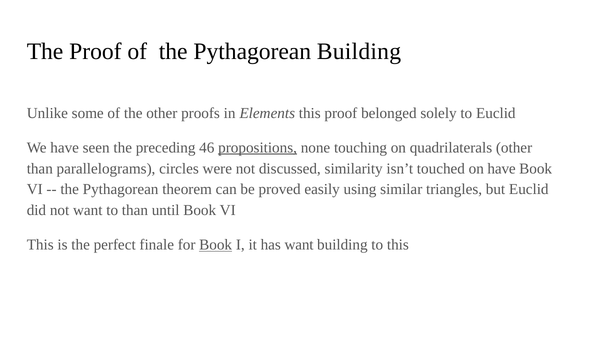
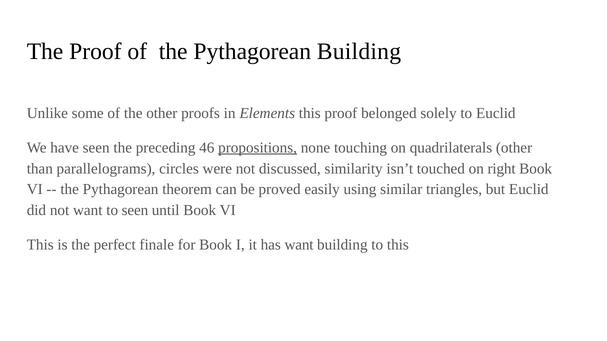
on have: have -> right (502, 169)
to than: than -> seen (135, 211)
Book underline: present -> none (216, 245)
